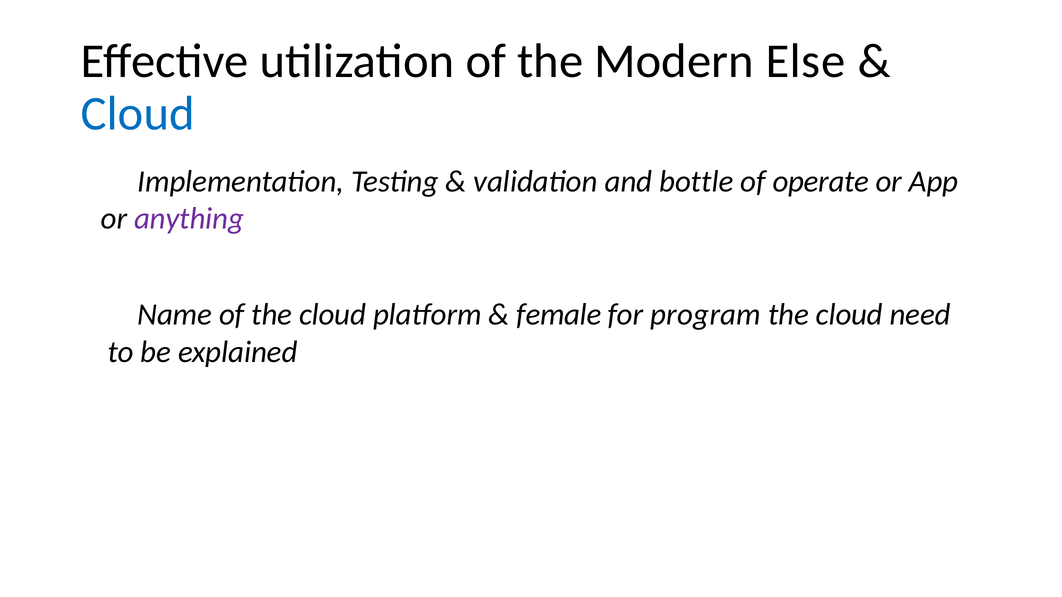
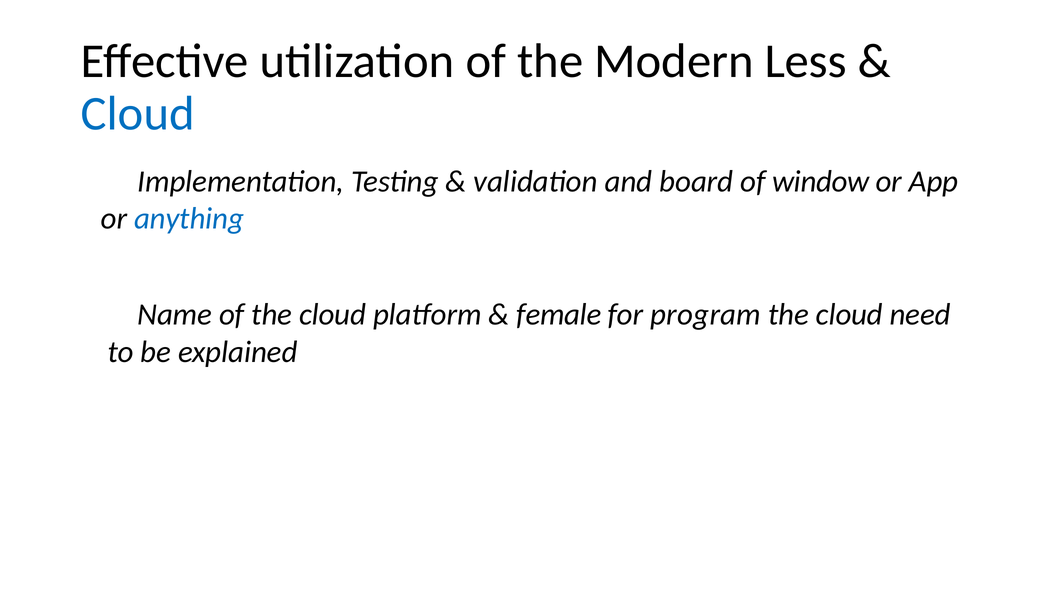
Else: Else -> Less (806, 61)
bottle: bottle -> board (696, 182)
operate: operate -> window (821, 182)
anything colour: purple -> blue (189, 219)
